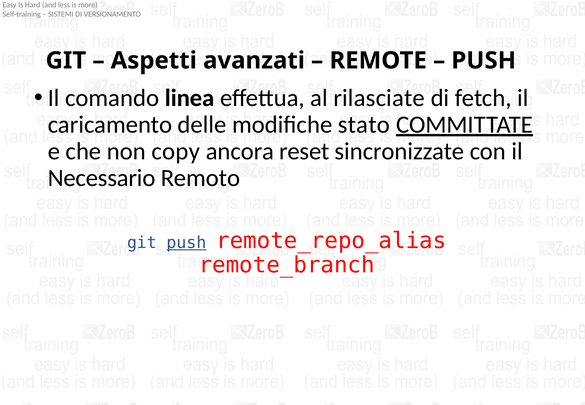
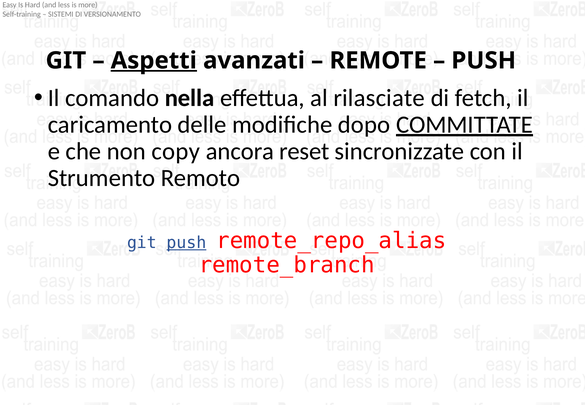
Aspetti underline: none -> present (154, 61)
linea: linea -> nella (190, 98)
stato: stato -> dopo (364, 125)
Necessario: Necessario -> Strumento (102, 178)
